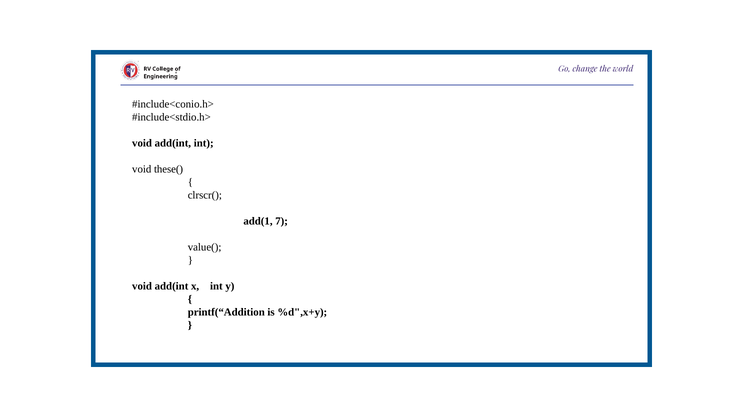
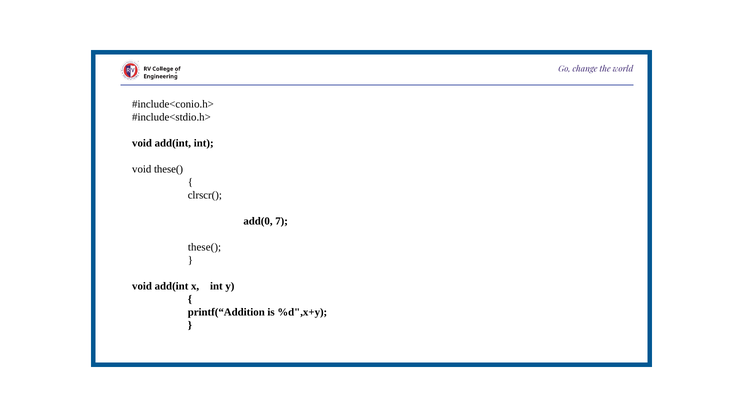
add(1: add(1 -> add(0 (258, 221)
value(: value( -> these( (205, 247)
